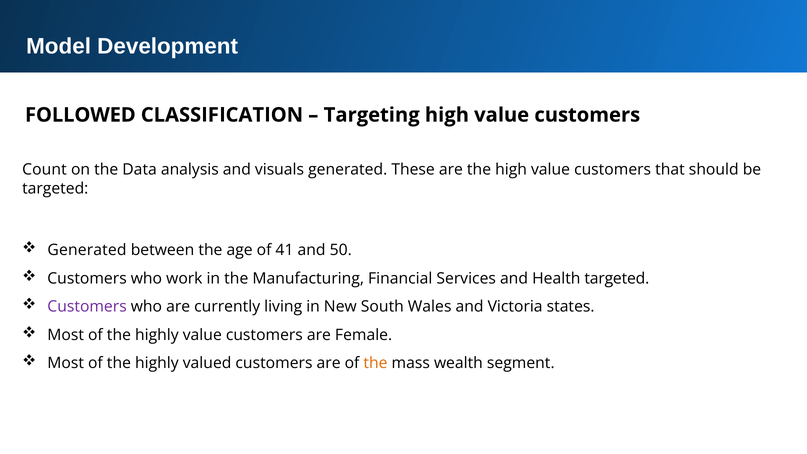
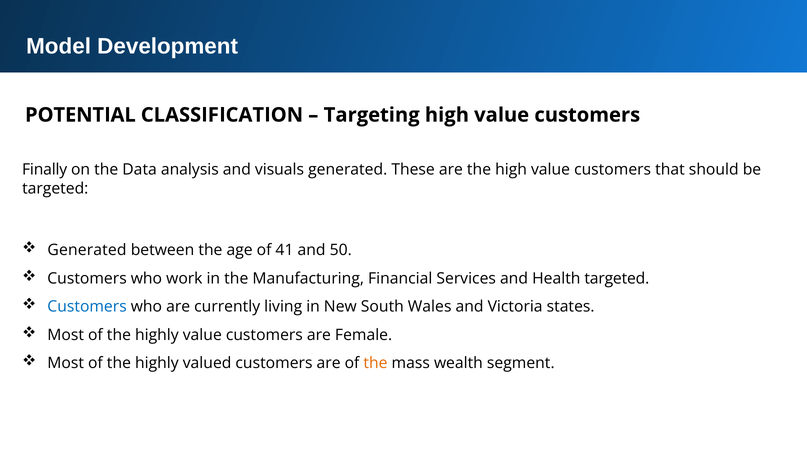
FOLLOWED: FOLLOWED -> POTENTIAL (80, 115)
Count: Count -> Finally (45, 170)
Customers colour: purple -> blue (87, 307)
